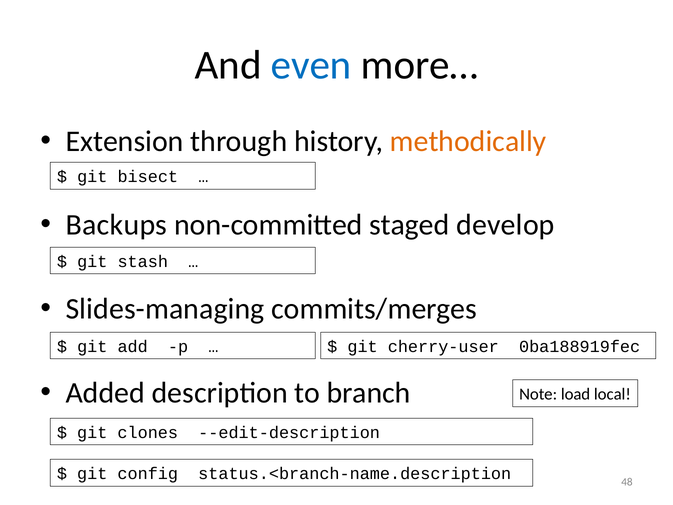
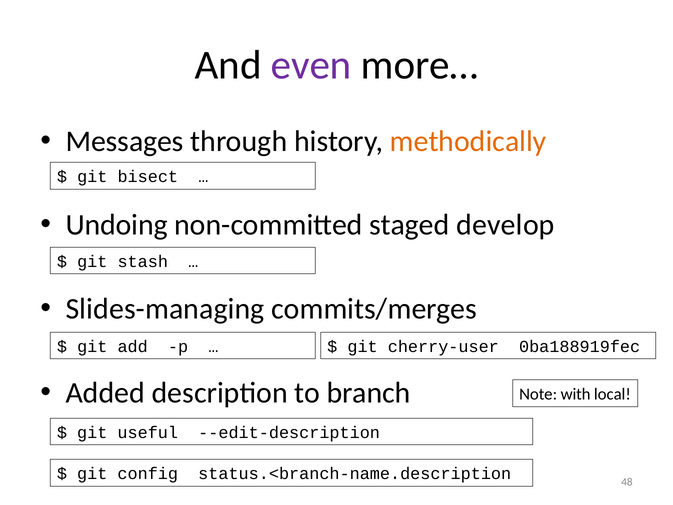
even colour: blue -> purple (311, 65)
Extension: Extension -> Messages (125, 141)
Backups: Backups -> Undoing (117, 225)
load: load -> with (576, 394)
clones: clones -> useful (148, 433)
